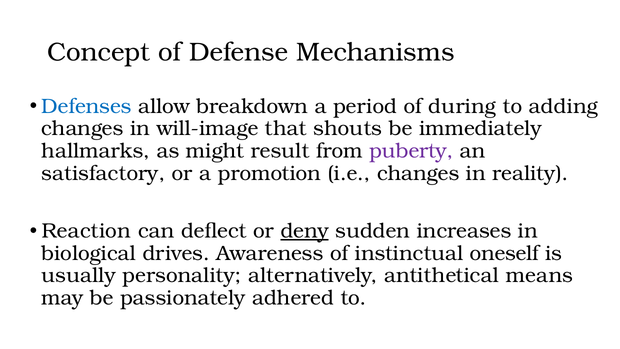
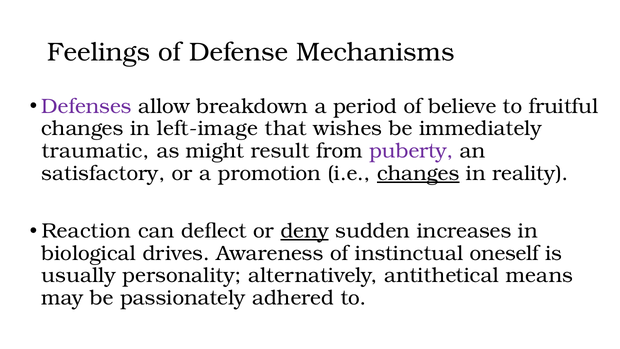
Concept: Concept -> Feelings (99, 52)
Defenses colour: blue -> purple (86, 106)
during: during -> believe (462, 106)
adding: adding -> fruitful (563, 106)
will-image: will-image -> left-image (207, 129)
shouts: shouts -> wishes (348, 129)
hallmarks: hallmarks -> traumatic (96, 151)
changes underline: none -> present (418, 173)
